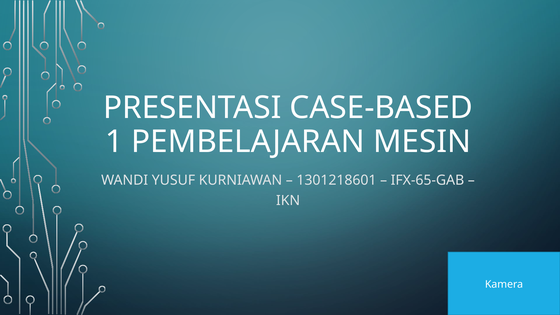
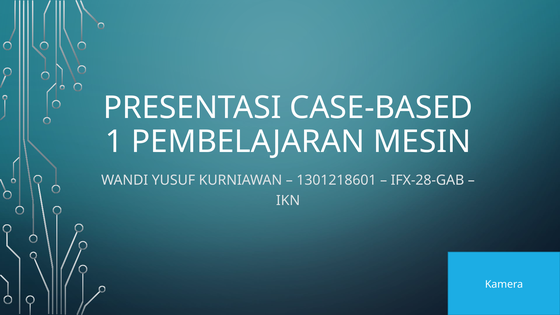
IFX-65-GAB: IFX-65-GAB -> IFX-28-GAB (427, 180)
